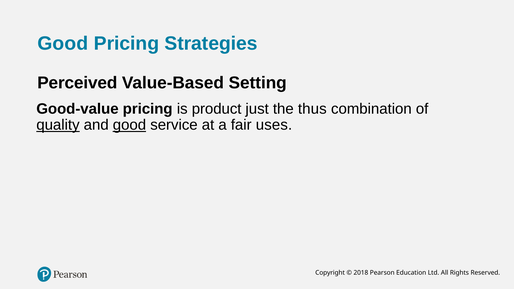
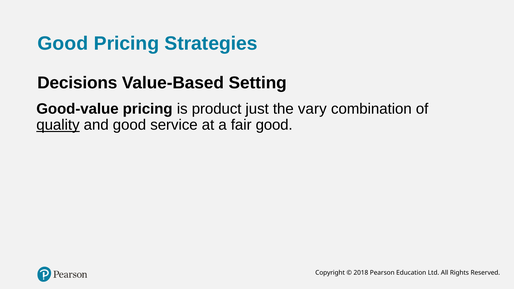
Perceived: Perceived -> Decisions (77, 83)
thus: thus -> vary (312, 109)
good underline: present -> none (129, 125)
fair uses: uses -> good (274, 125)
